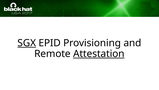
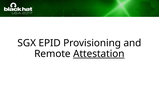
SGX underline: present -> none (27, 43)
